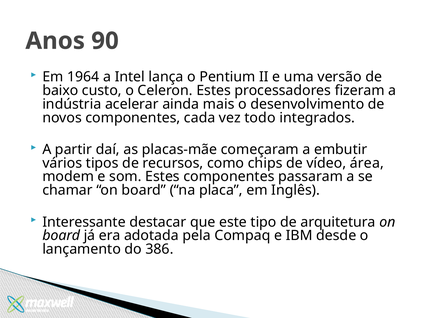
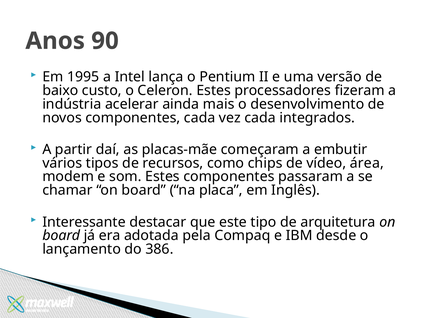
1964: 1964 -> 1995 (83, 77)
vez todo: todo -> cada (260, 118)
